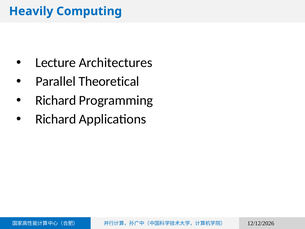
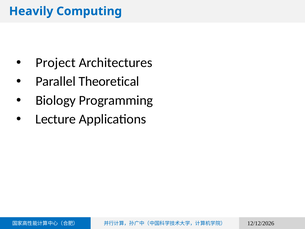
Lecture: Lecture -> Project (56, 62)
Richard: Richard -> Biology (56, 100)
Richard: Richard -> Lecture (56, 119)
